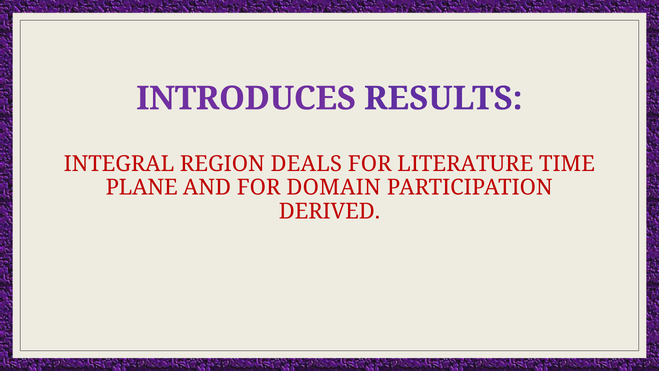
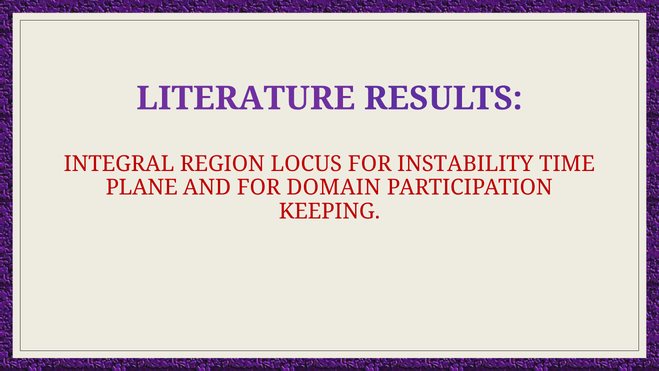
INTRODUCES: INTRODUCES -> LITERATURE (246, 98)
DEALS: DEALS -> LOCUS (306, 164)
LITERATURE: LITERATURE -> INSTABILITY (465, 164)
DERIVED: DERIVED -> KEEPING (330, 211)
